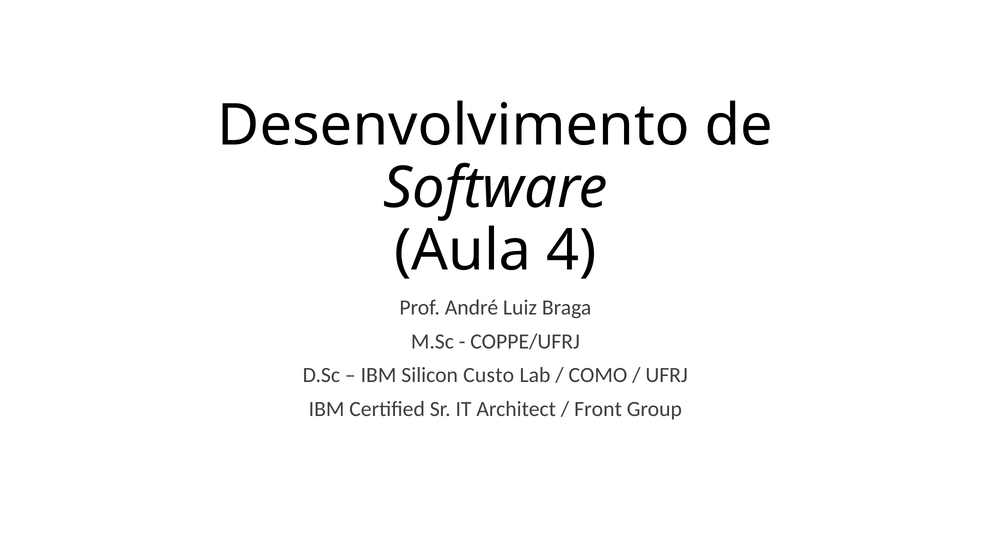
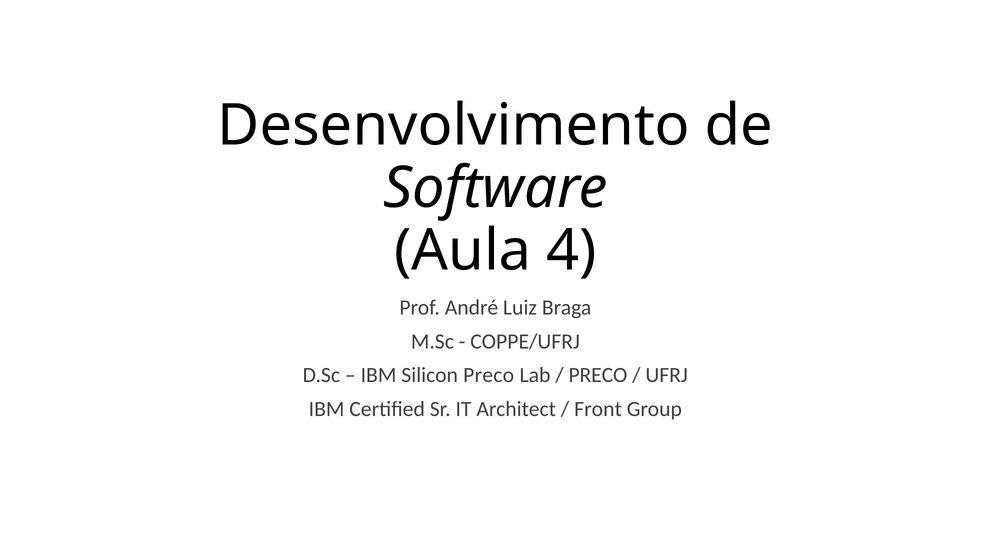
Silicon Custo: Custo -> Preco (489, 376)
COMO: COMO -> PRECO (598, 376)
